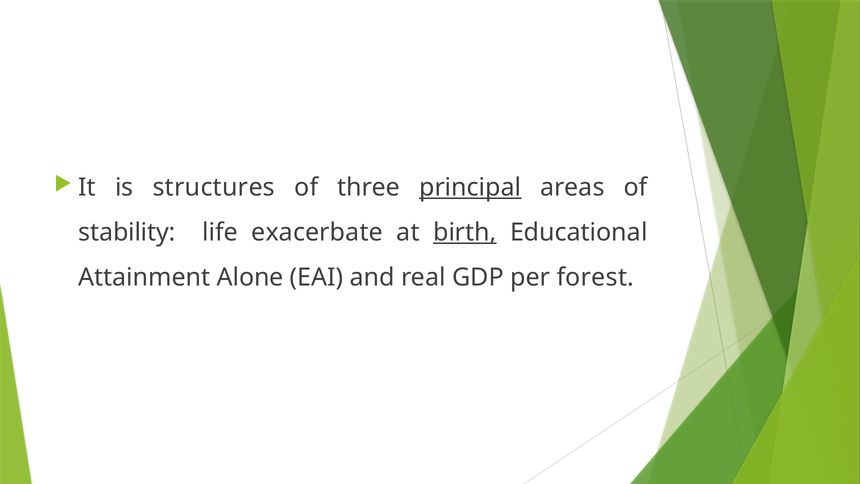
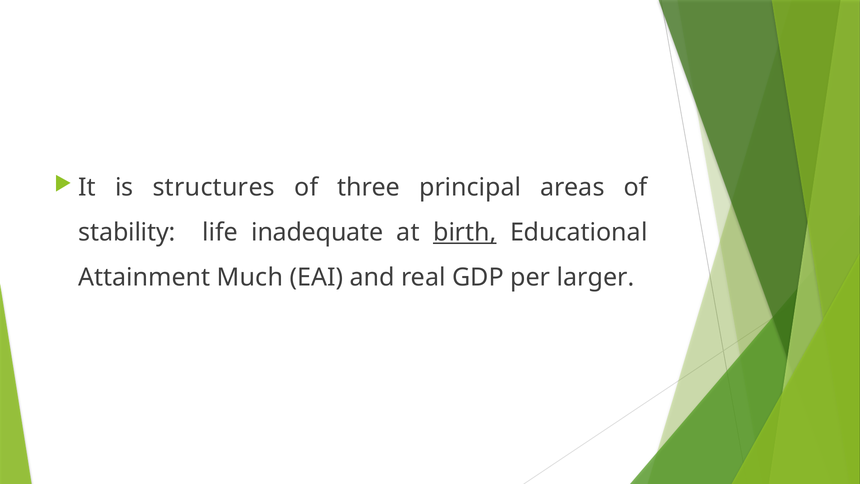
principal underline: present -> none (470, 187)
exacerbate: exacerbate -> inadequate (317, 232)
Alone: Alone -> Much (250, 277)
forest: forest -> larger (595, 277)
